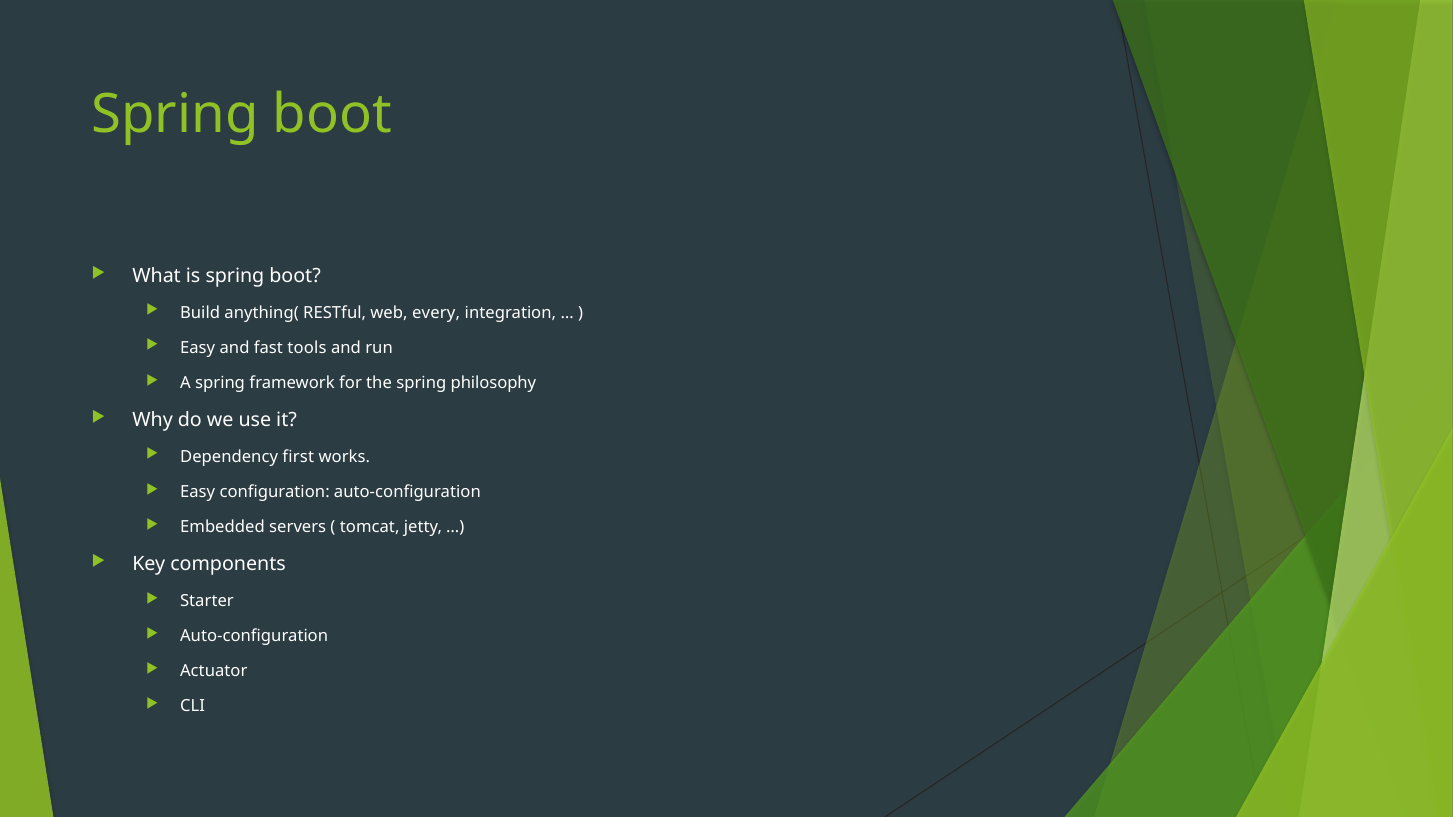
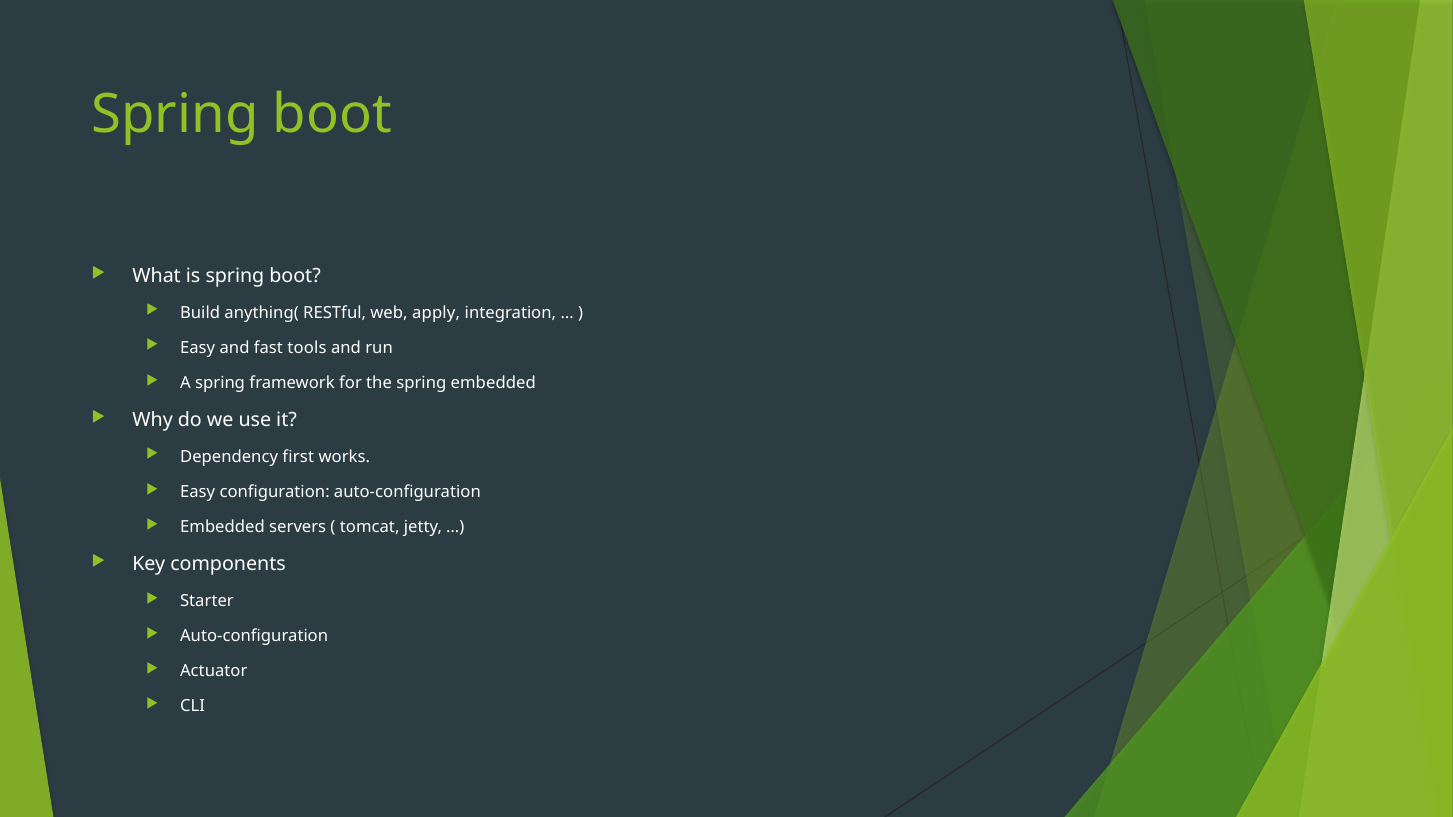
every: every -> apply (436, 313)
spring philosophy: philosophy -> embedded (493, 383)
